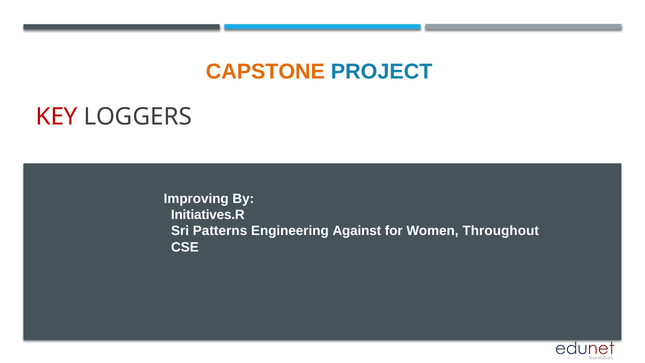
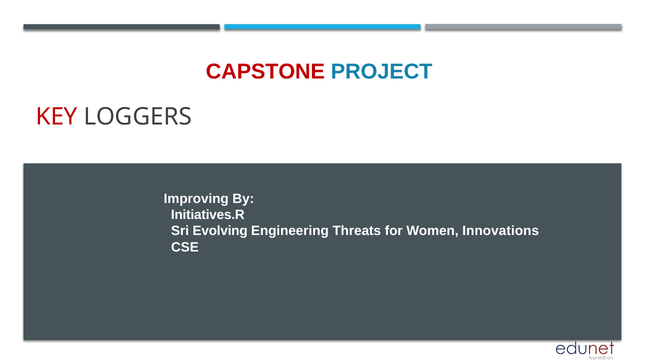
CAPSTONE colour: orange -> red (265, 72)
Patterns: Patterns -> Evolving (220, 231)
Against: Against -> Threats (357, 231)
Throughout: Throughout -> Innovations (501, 231)
